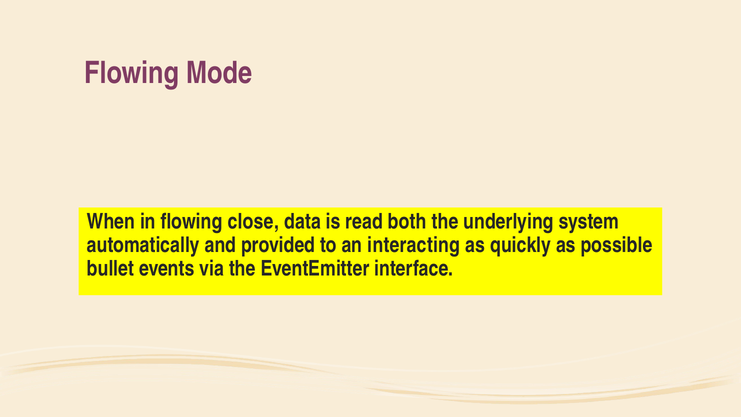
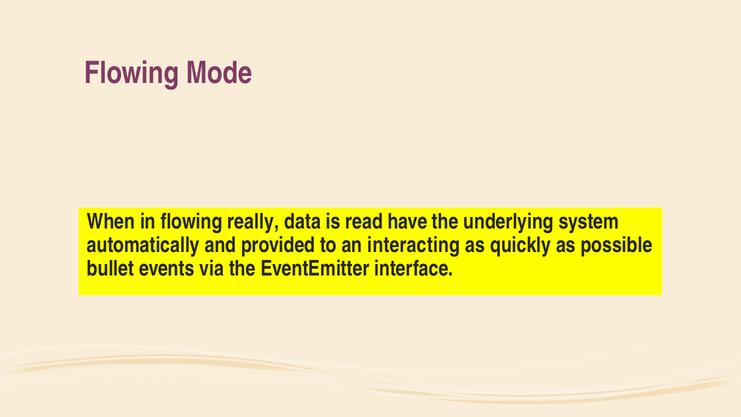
close: close -> really (253, 222)
both: both -> have (408, 222)
